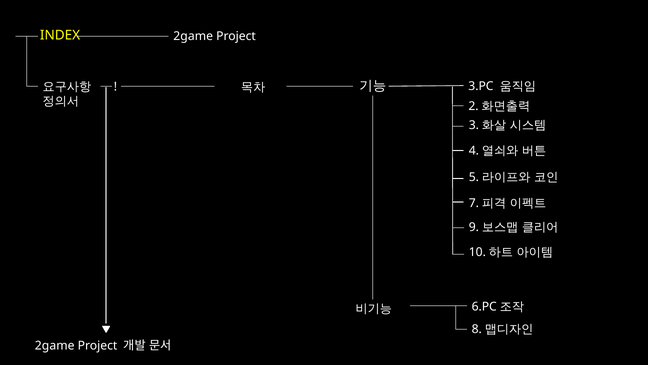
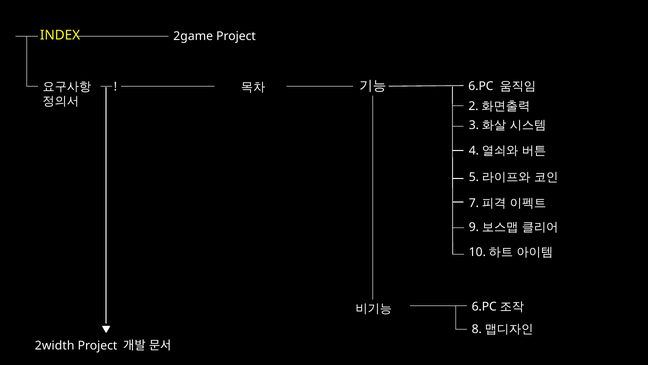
3.PC: 3.PC -> 6.PC (481, 86)
2game: 2game -> 2width (55, 345)
